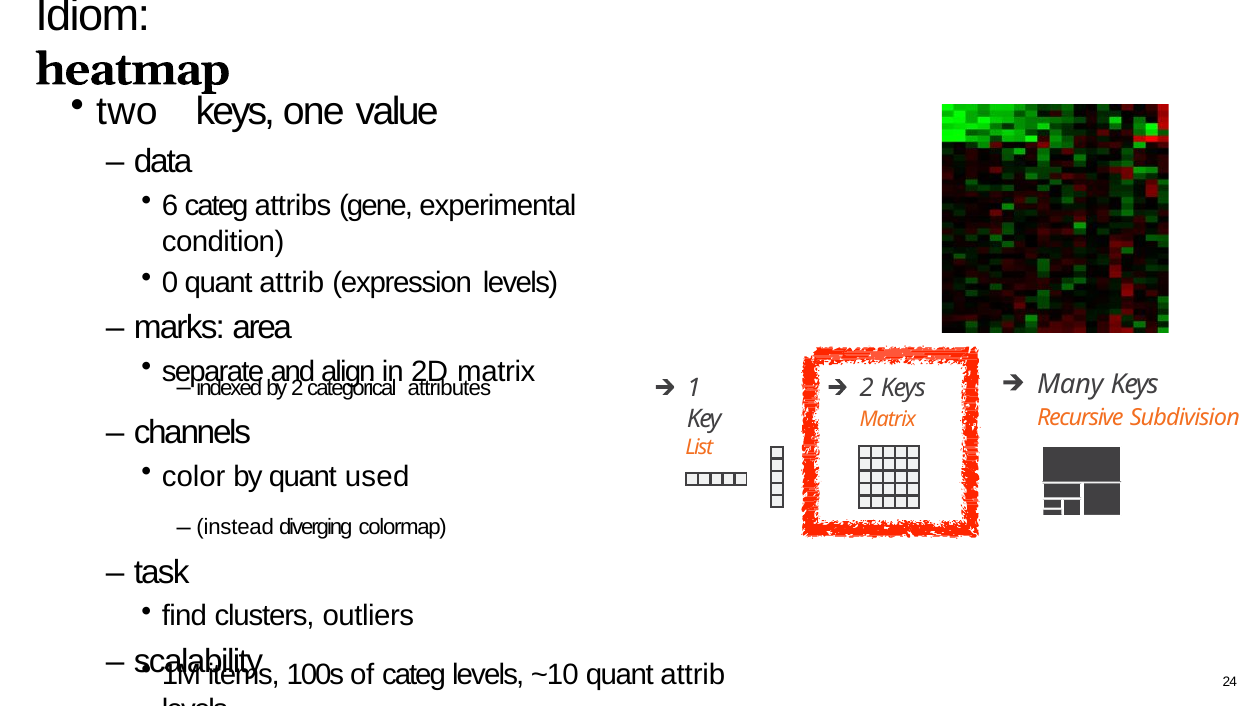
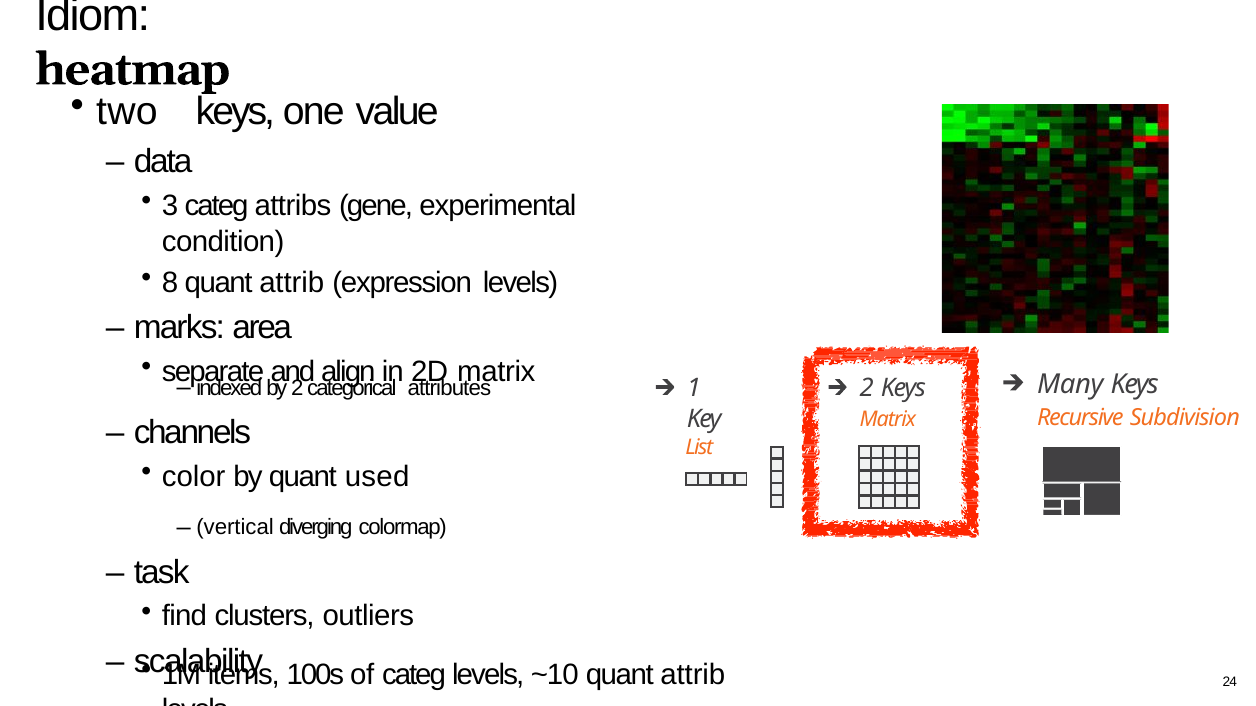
6: 6 -> 3 (170, 206)
0: 0 -> 8 (170, 283)
instead: instead -> vertical (235, 528)
